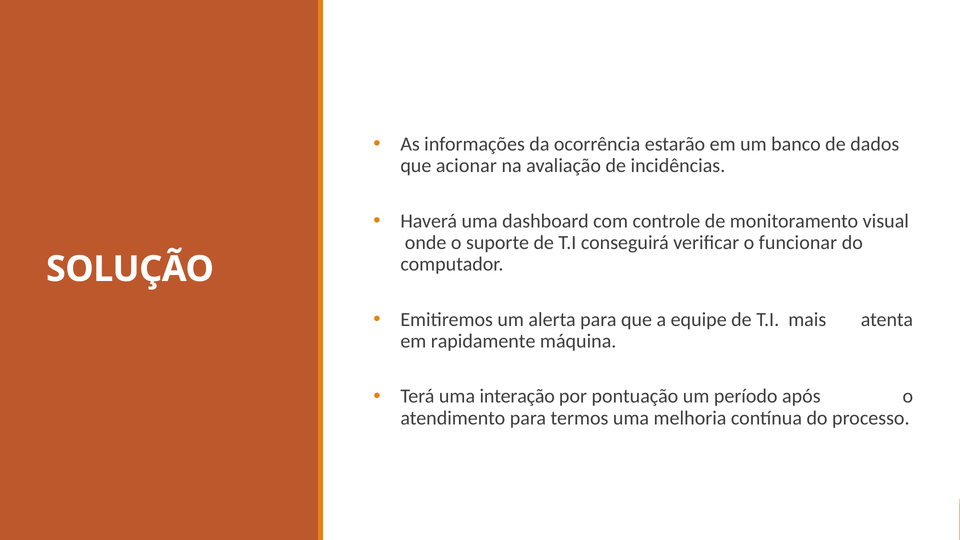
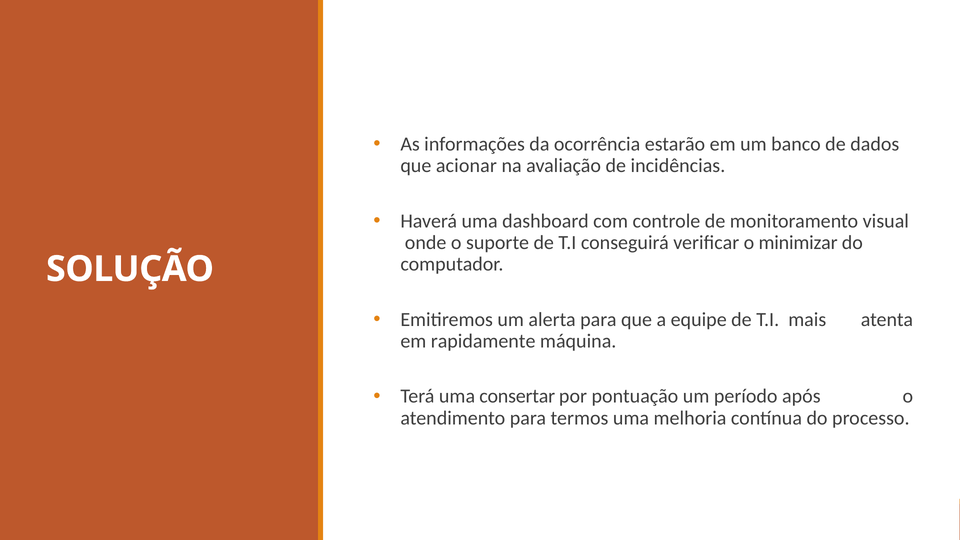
funcionar: funcionar -> minimizar (798, 243)
interação: interação -> consertar (517, 396)
